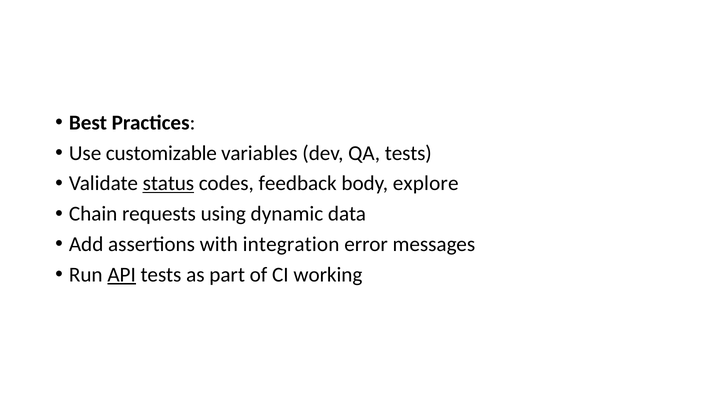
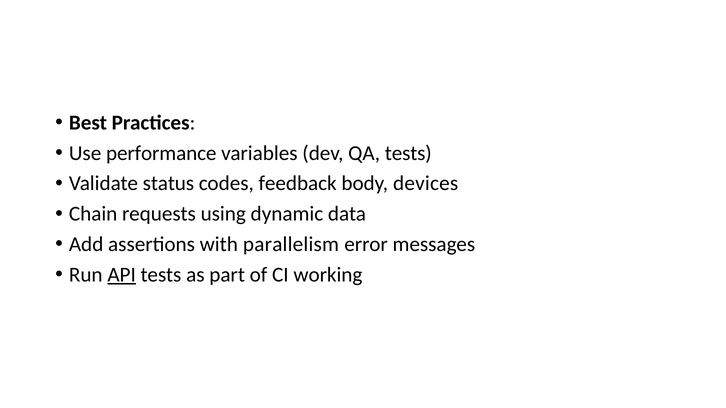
customizable: customizable -> performance (161, 153)
status underline: present -> none (168, 184)
explore: explore -> devices (426, 184)
integration: integration -> parallelism (291, 245)
